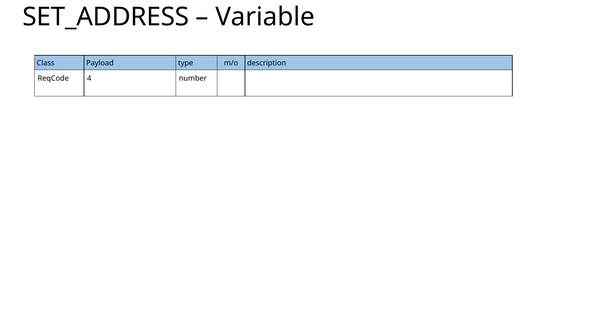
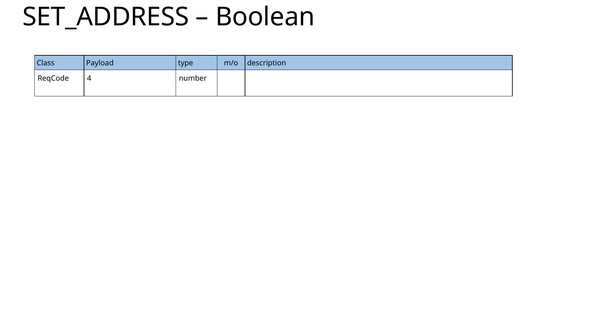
Variable: Variable -> Boolean (265, 17)
